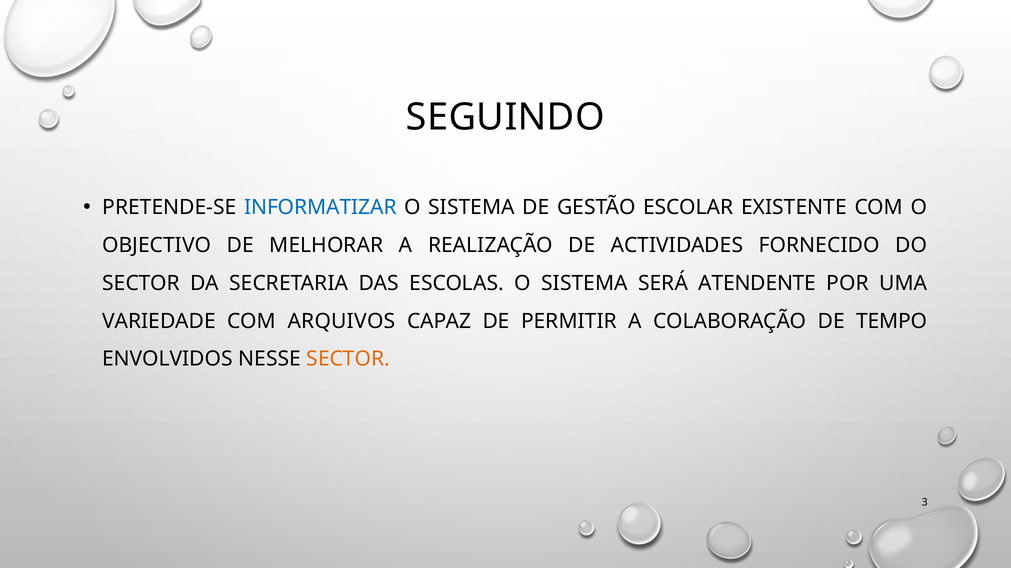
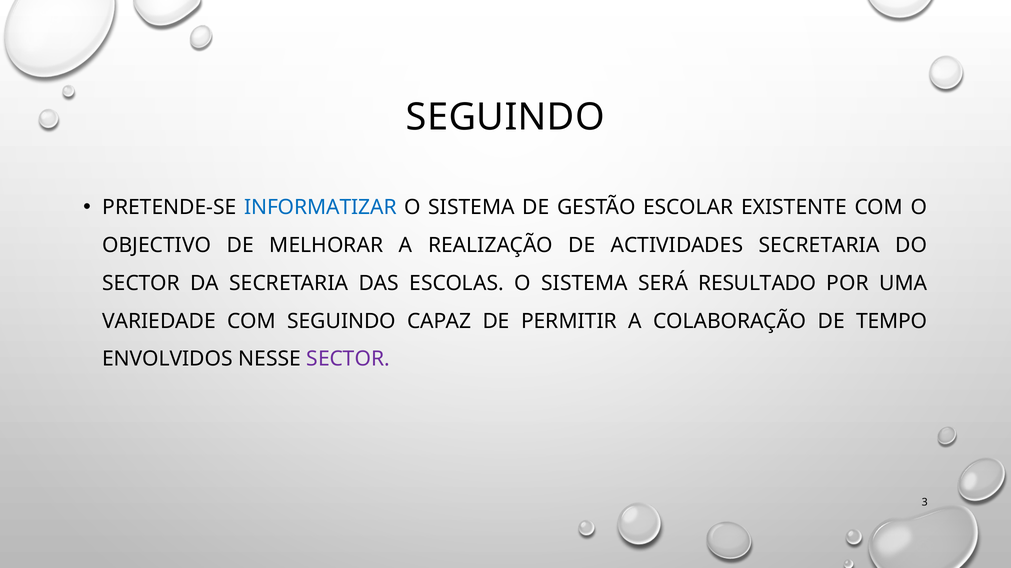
ACTIVIDADES FORNECIDO: FORNECIDO -> SECRETARIA (819, 246)
ATENDENTE: ATENDENTE -> RESULTADO (757, 284)
COM ARQUIVOS: ARQUIVOS -> SEGUINDO (342, 322)
SECTOR colour: orange -> purple (348, 359)
